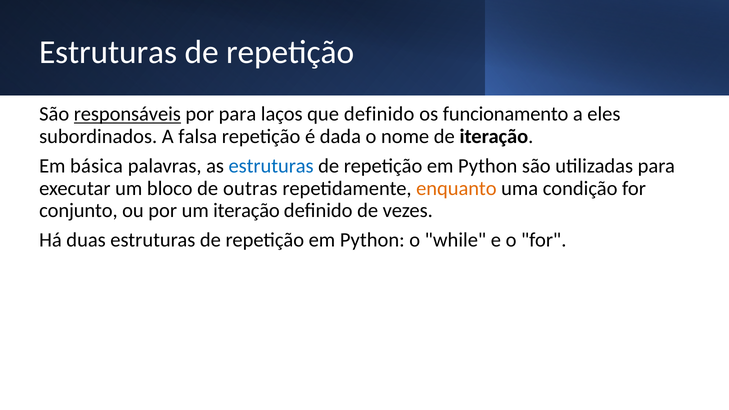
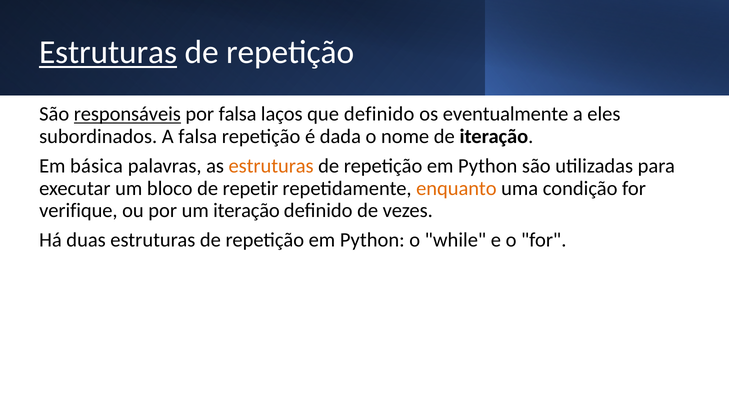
Estruturas underline: none -> present (108, 52)
por para: para -> falsa (238, 114)
funcionamento: funcionamento -> eventualmente (506, 114)
estruturas colour: blue -> orange (271, 166)
outras: outras -> repetir (250, 188)
conjunto: conjunto -> verifique (78, 210)
